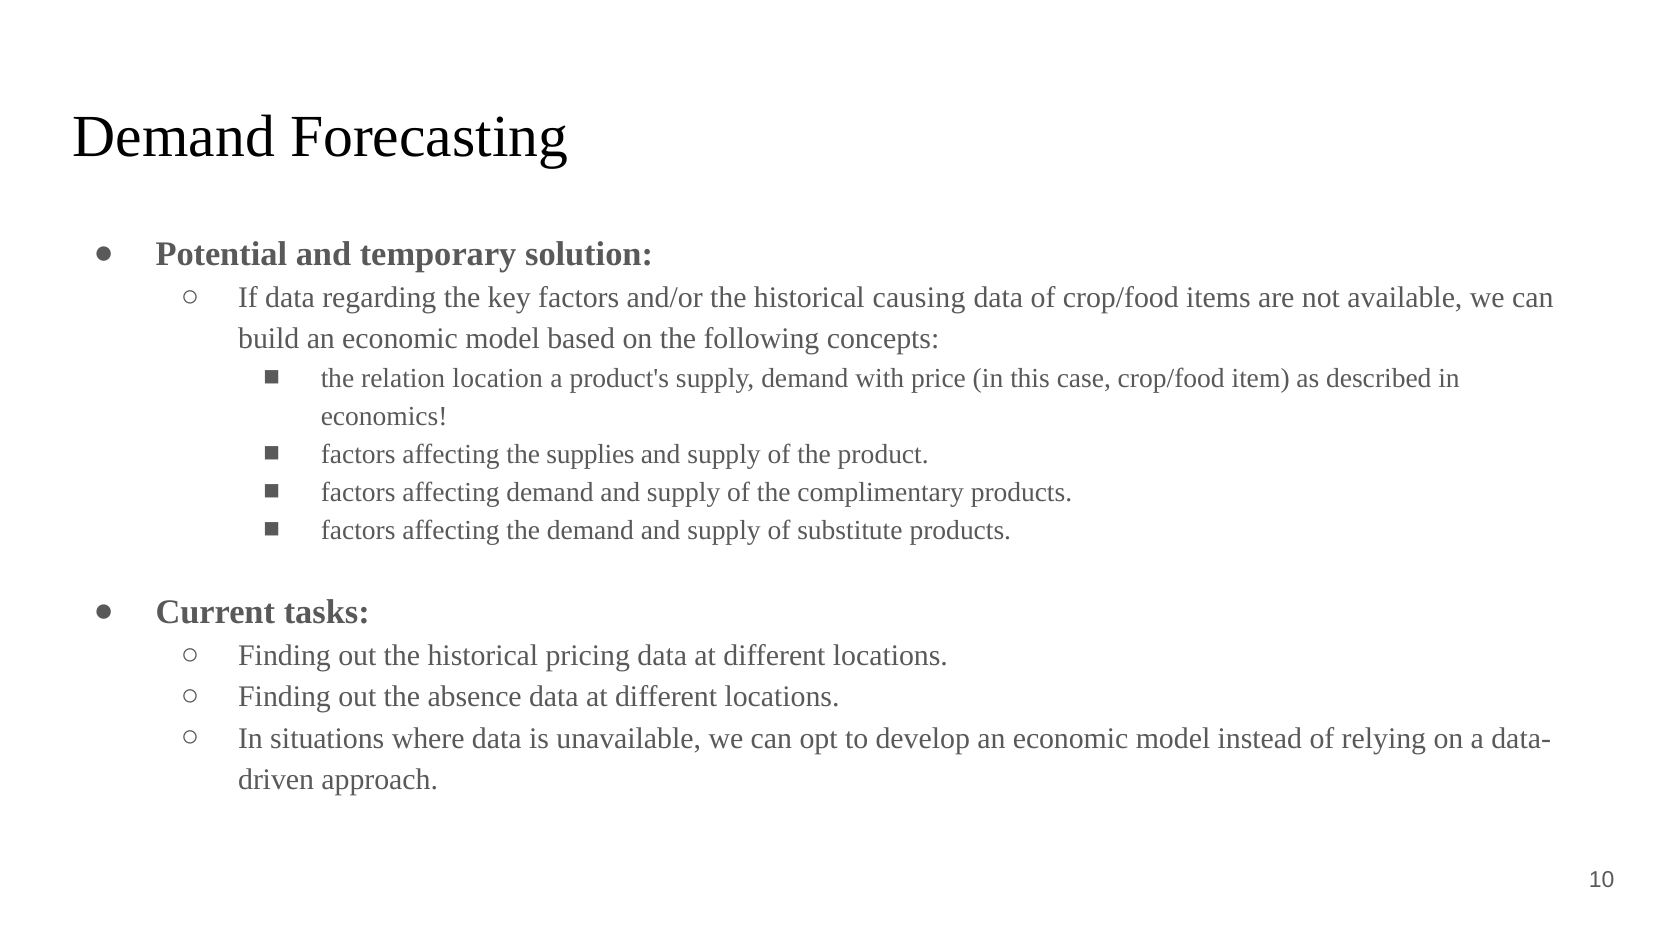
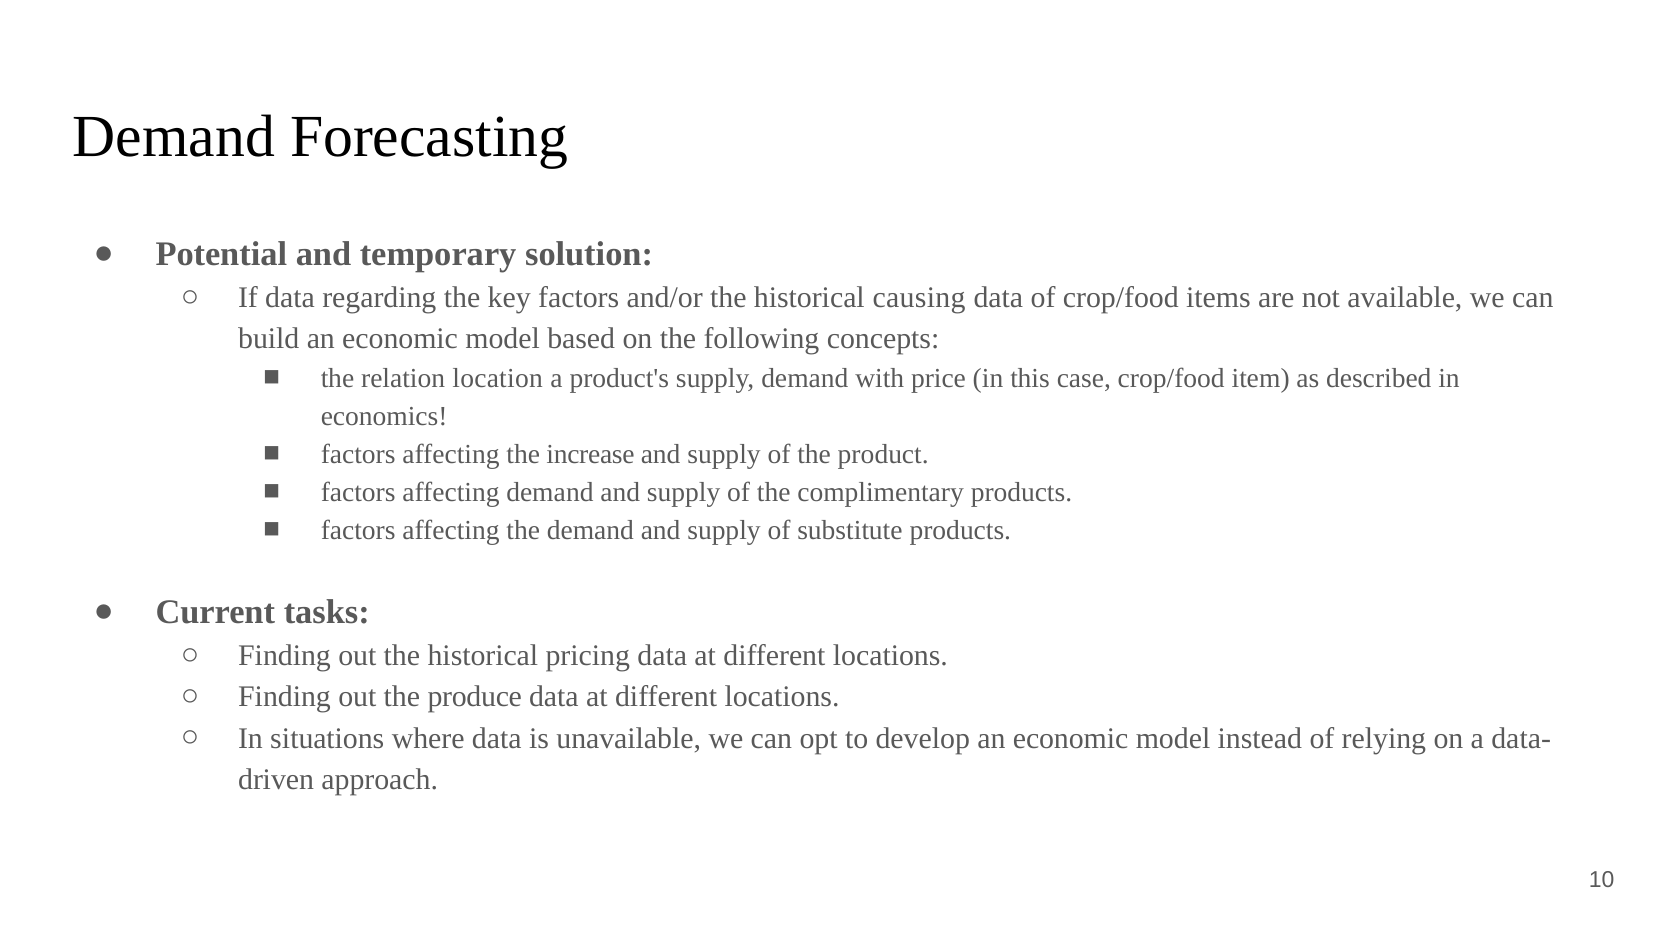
supplies: supplies -> increase (591, 454)
absence: absence -> produce (475, 697)
